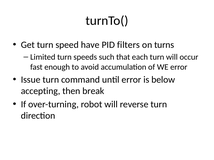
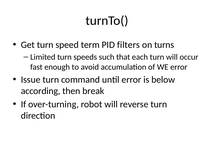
have: have -> term (90, 45)
accepting: accepting -> according (41, 91)
